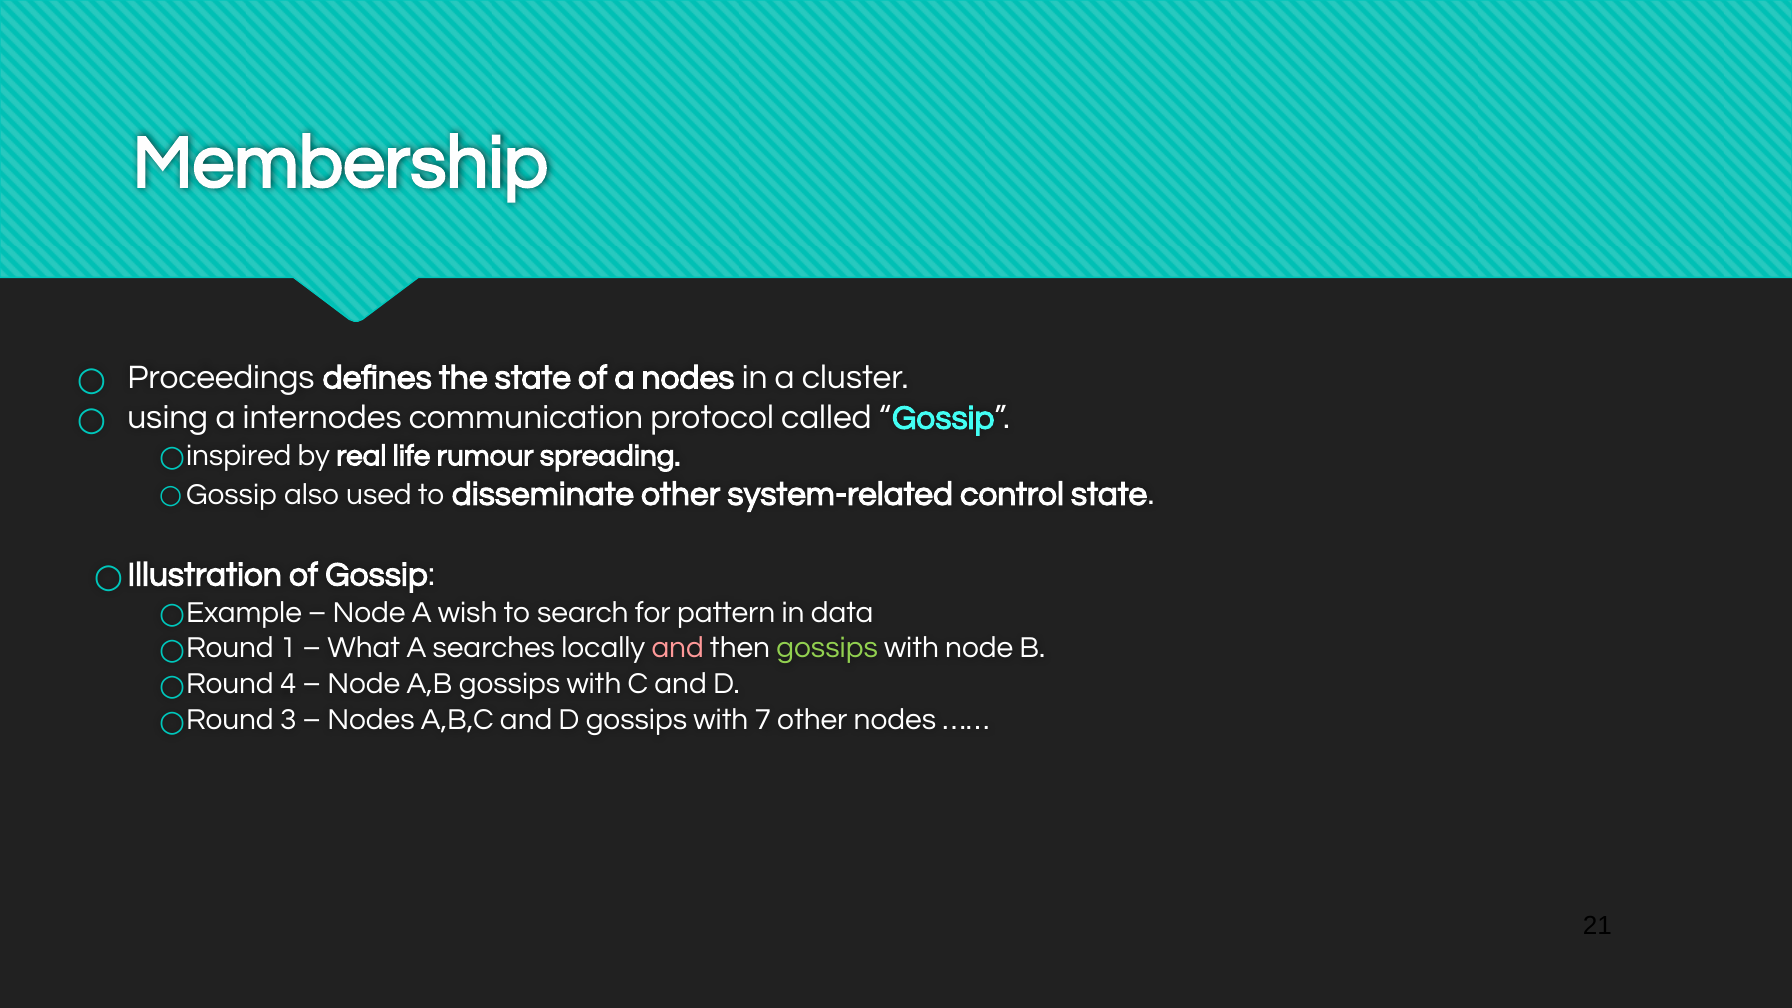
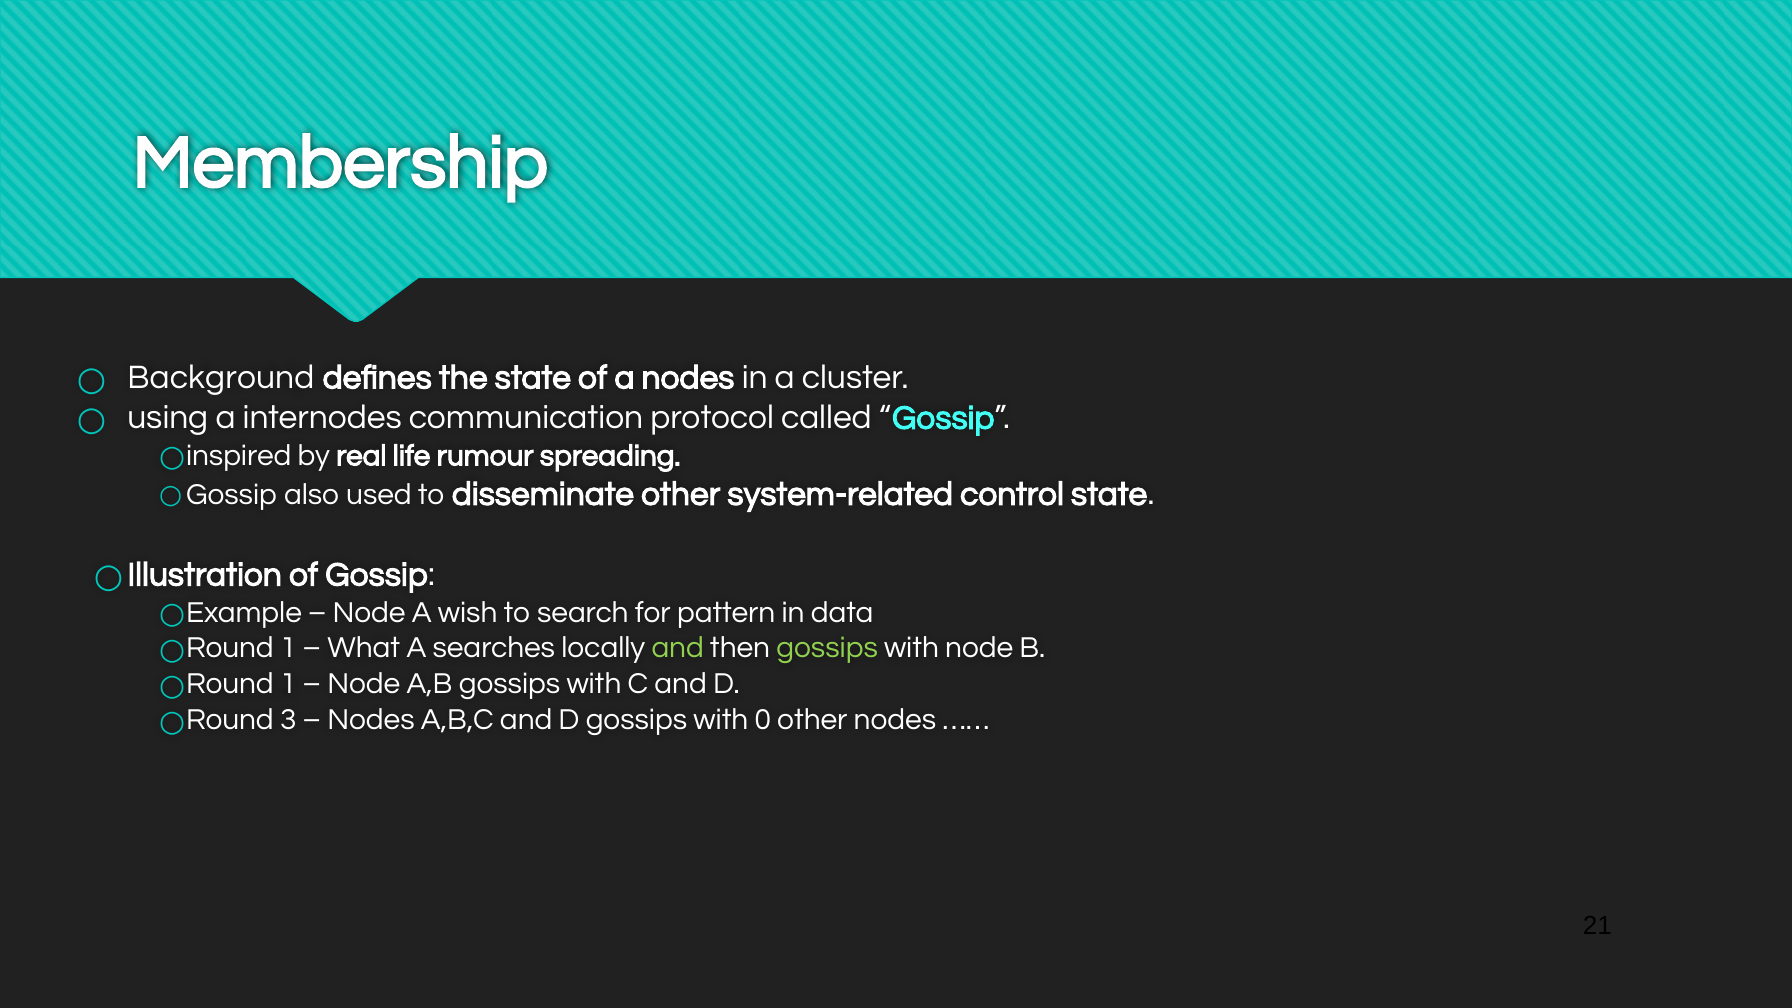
Proceedings: Proceedings -> Background (221, 377)
and colour: pink -> light green (678, 648)
4: 4 -> 1 (288, 684)
7: 7 -> 0 (763, 720)
